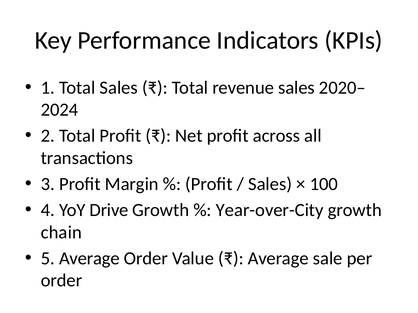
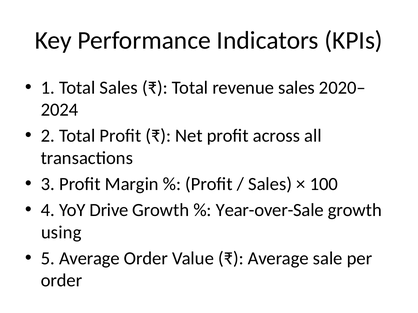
Year-over-City: Year-over-City -> Year-over-Sale (270, 210)
chain: chain -> using (61, 233)
